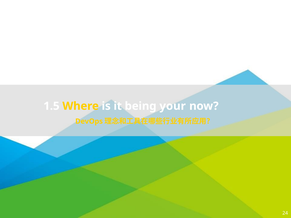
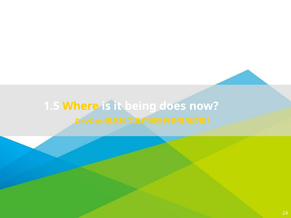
your: your -> does (173, 106)
